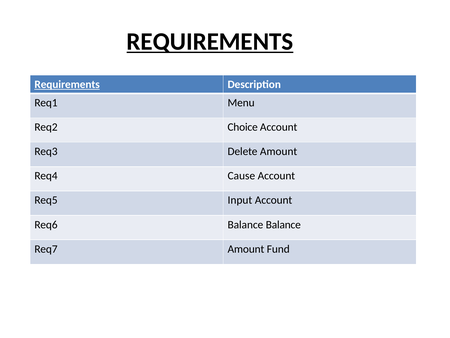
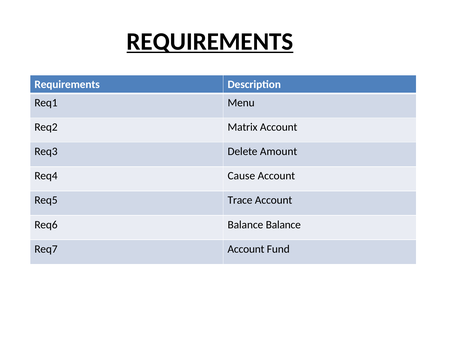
Requirements underline: present -> none (67, 84)
Choice: Choice -> Matrix (243, 127)
Input: Input -> Trace (240, 200)
Req7 Amount: Amount -> Account (246, 249)
